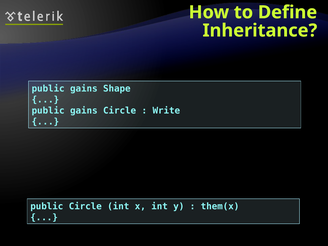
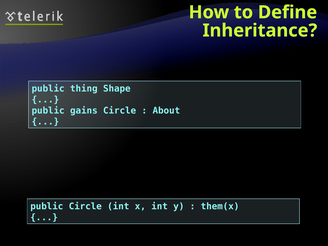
gains: gains -> thing (84, 89)
Write: Write -> About (166, 111)
